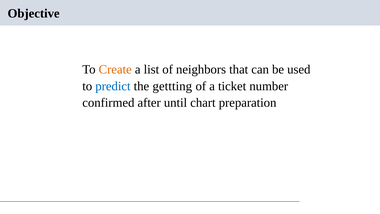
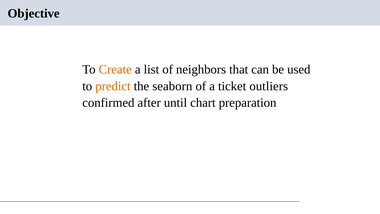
predict colour: blue -> orange (113, 86)
gettting: gettting -> seaborn (172, 86)
number: number -> outliers (269, 86)
